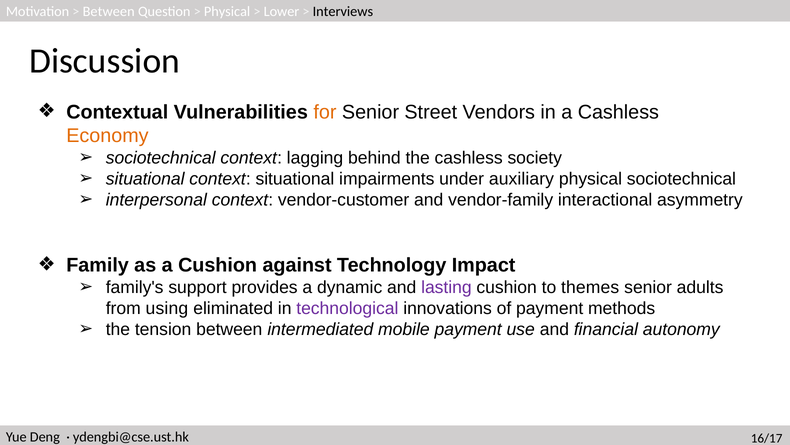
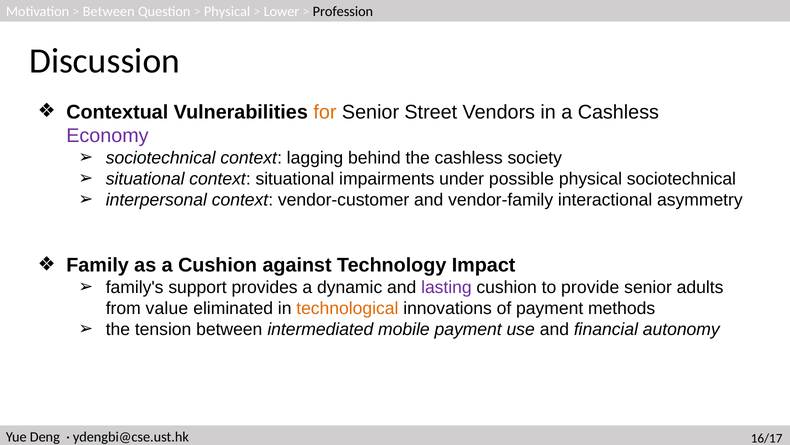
Interviews: Interviews -> Profession (343, 12)
Economy colour: orange -> purple (107, 136)
auxiliary: auxiliary -> possible (521, 179)
themes: themes -> provide (590, 287)
using: using -> value (167, 308)
technological colour: purple -> orange (347, 308)
